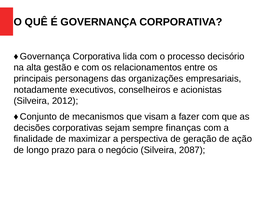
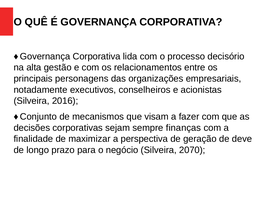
2012: 2012 -> 2016 (65, 101)
ação: ação -> deve (242, 139)
2087: 2087 -> 2070 (192, 150)
